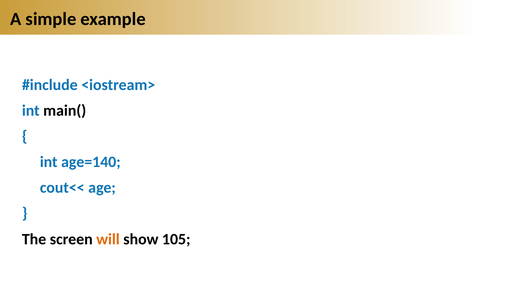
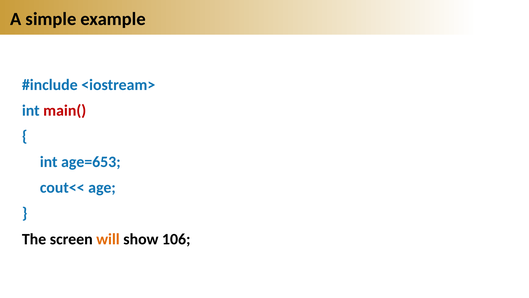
main( colour: black -> red (65, 111)
age=140: age=140 -> age=653 (91, 162)
105: 105 -> 106 (176, 239)
